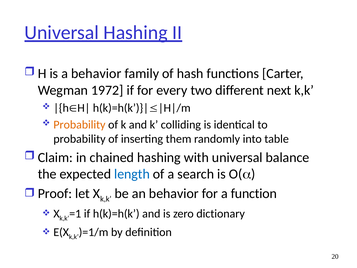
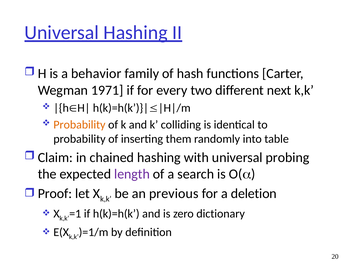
1972: 1972 -> 1971 (107, 90)
balance: balance -> probing (288, 157)
length colour: blue -> purple (132, 174)
an behavior: behavior -> previous (174, 193)
function: function -> deletion (254, 193)
